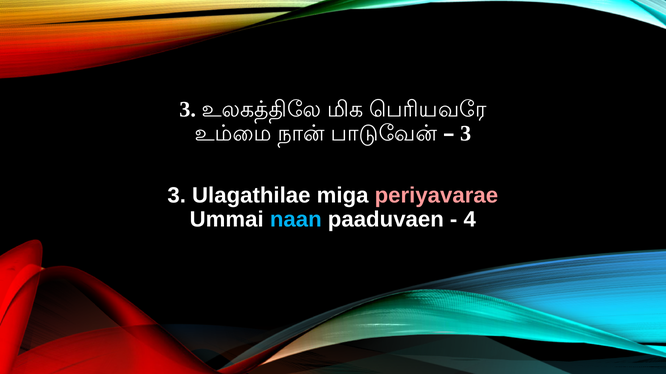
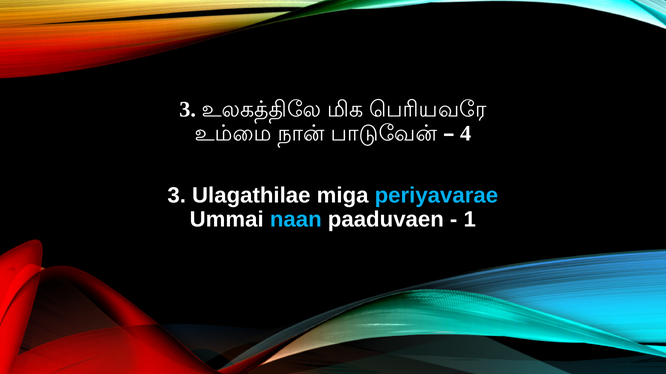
3: 3 -> 4 (466, 134)
periyavarae colour: pink -> light blue (436, 196)
4: 4 -> 1 (470, 220)
